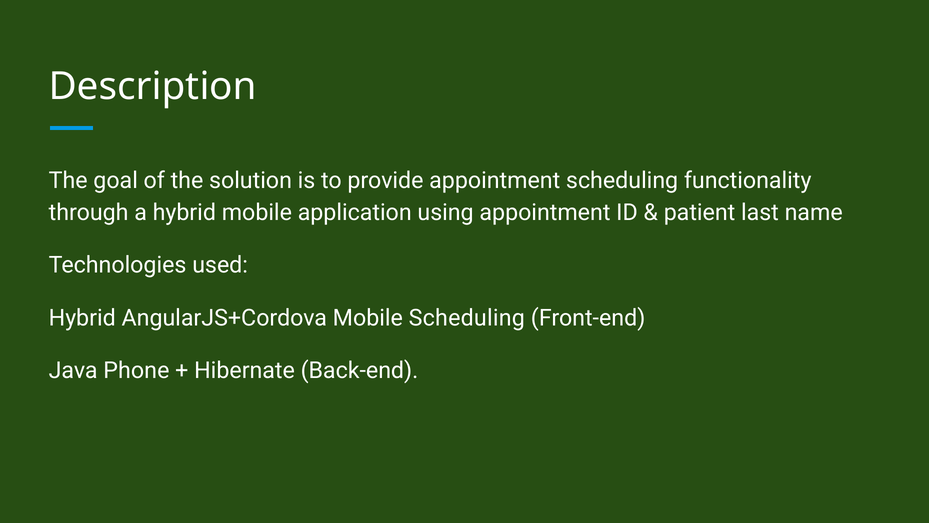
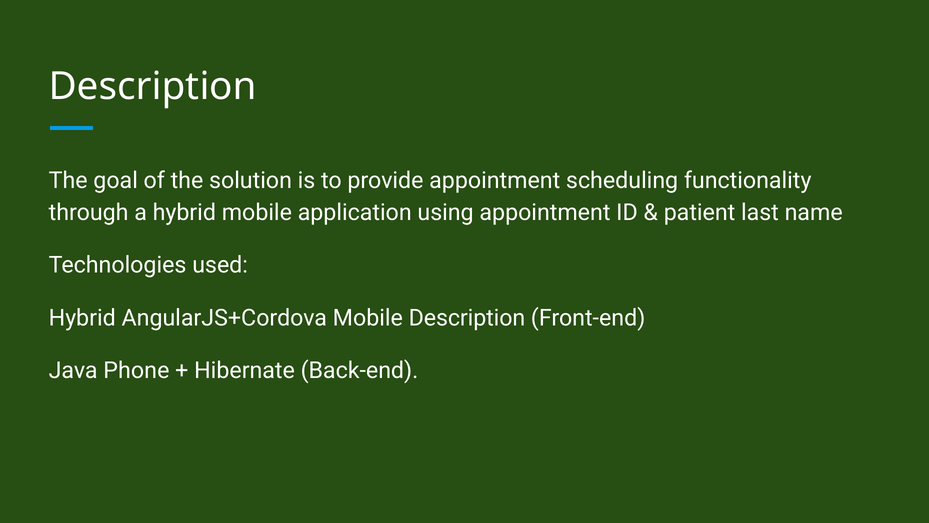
Mobile Scheduling: Scheduling -> Description (467, 318)
